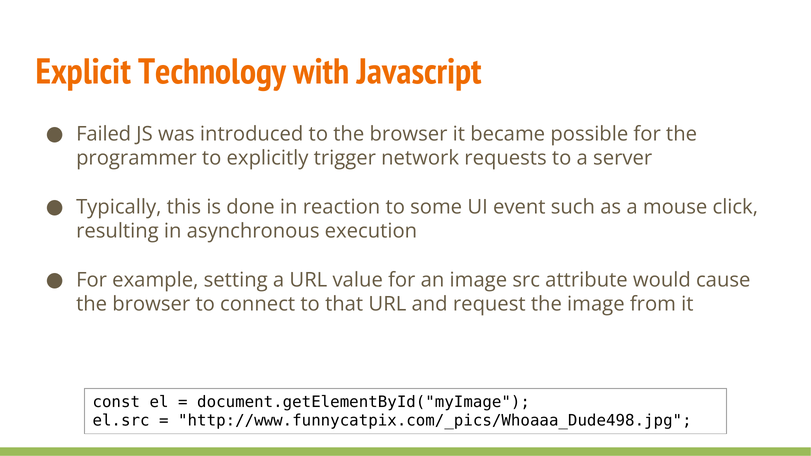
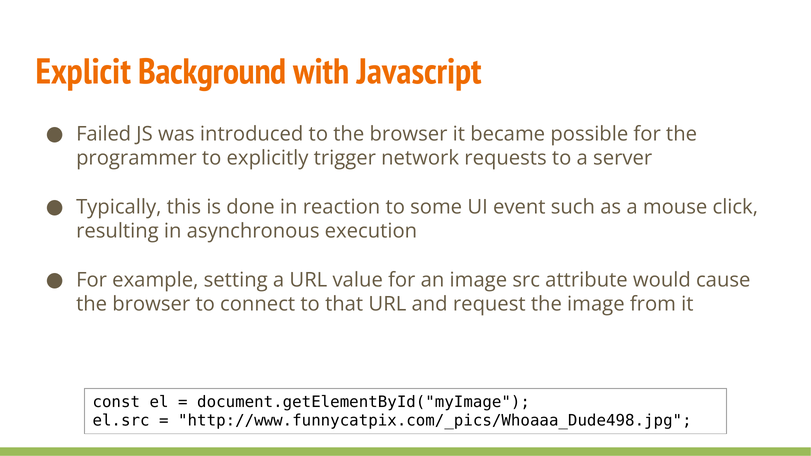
Technology: Technology -> Background (212, 72)
